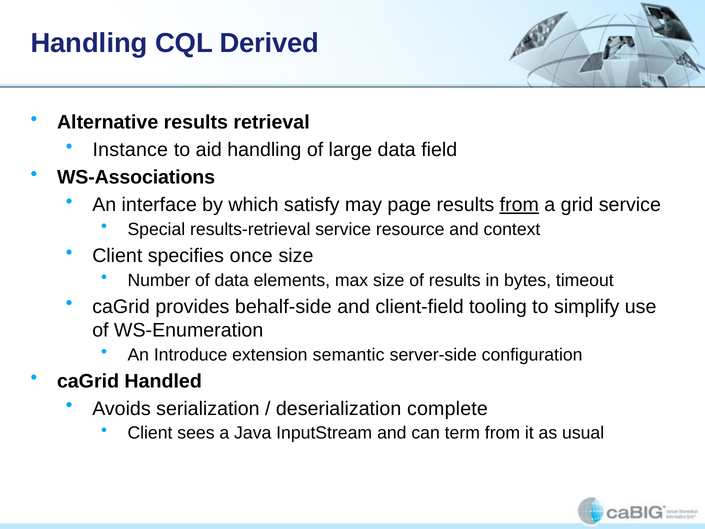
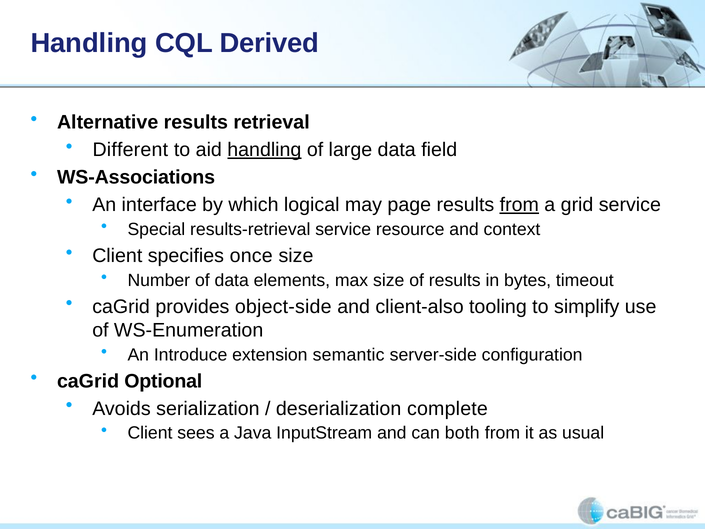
Instance: Instance -> Different (130, 150)
handling underline: none -> present (264, 150)
satisfy: satisfy -> logical (312, 205)
behalf-side: behalf-side -> object-side (283, 307)
client-field: client-field -> client-also (420, 307)
Handled: Handled -> Optional (163, 381)
term: term -> both (462, 433)
